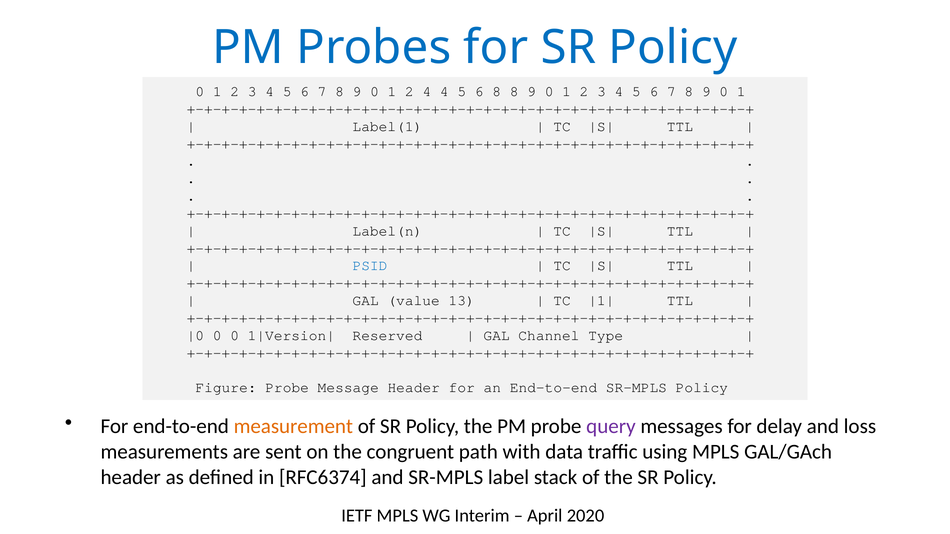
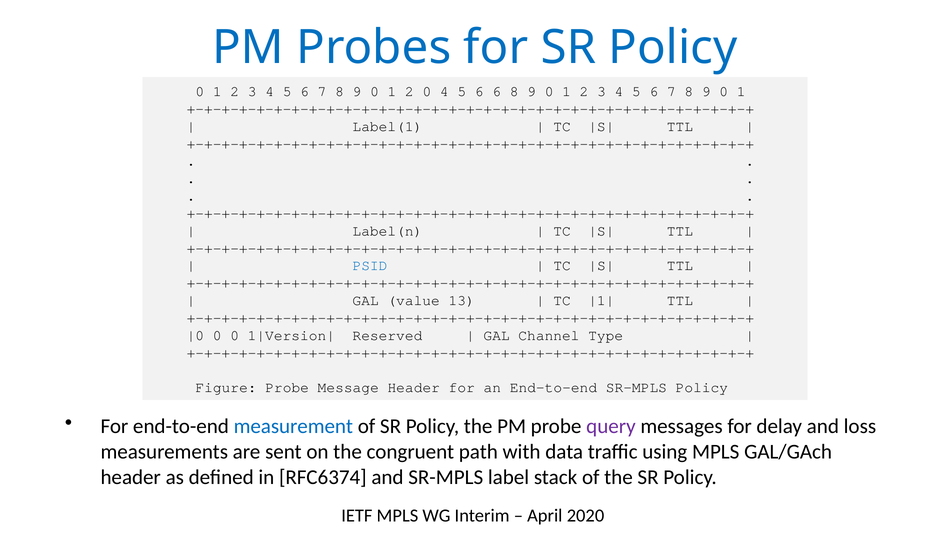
2 4: 4 -> 0 (427, 92)
6 8: 8 -> 6 (497, 92)
measurement colour: orange -> blue (293, 427)
